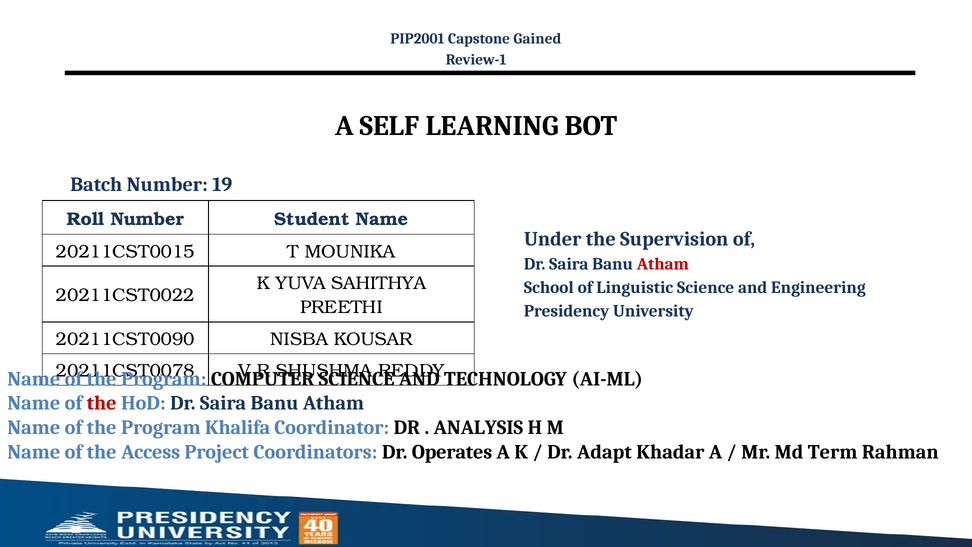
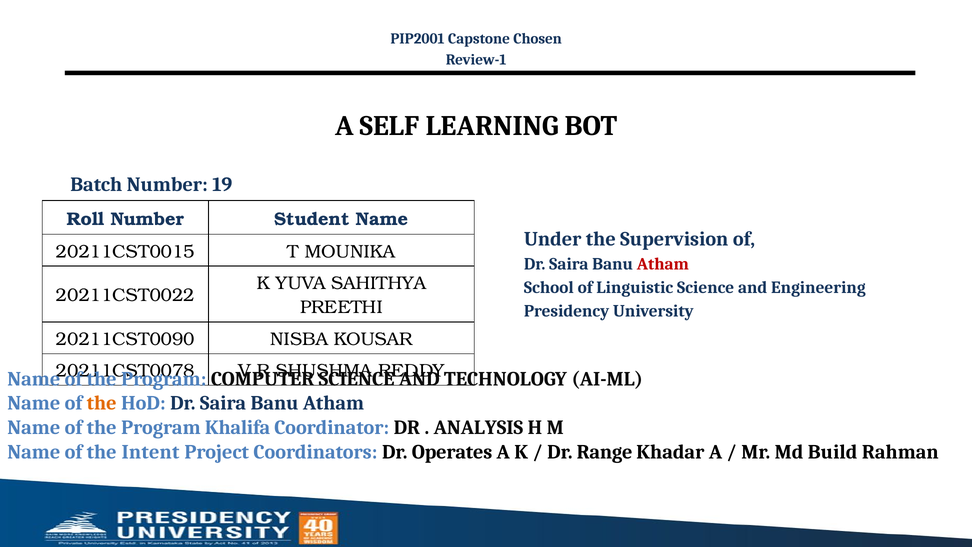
Gained: Gained -> Chosen (538, 39)
the colour: red -> orange (102, 403)
Access: Access -> Intent (150, 452)
Adapt: Adapt -> Range (605, 452)
Term: Term -> Build (833, 452)
